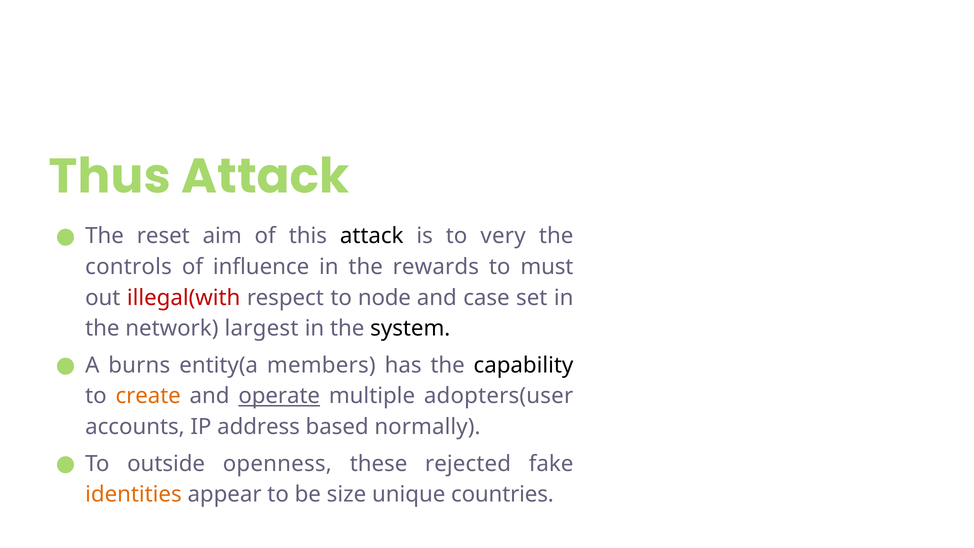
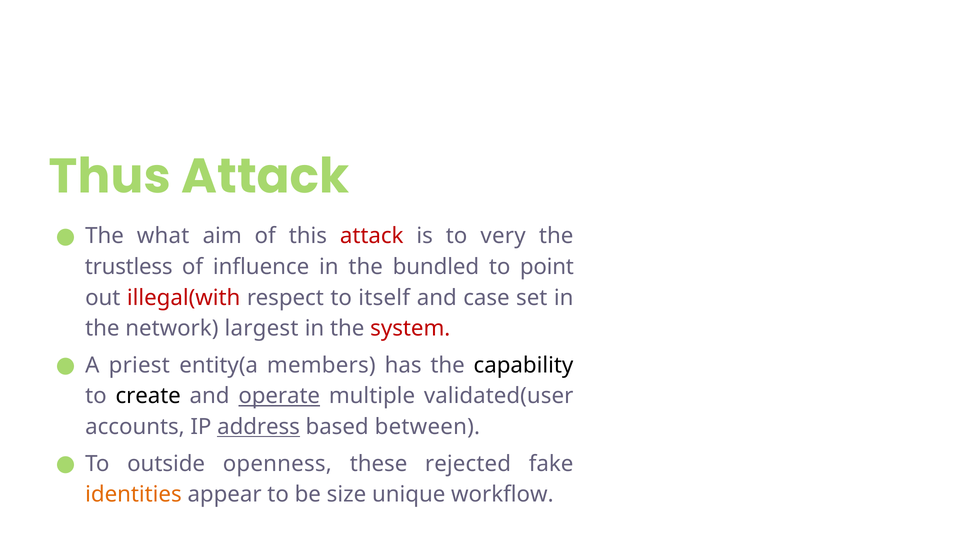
reset: reset -> what (163, 236)
attack colour: black -> red (372, 236)
controls: controls -> trustless (129, 267)
rewards: rewards -> bundled (436, 267)
must: must -> point (547, 267)
node: node -> itself (384, 298)
system colour: black -> red (410, 328)
burns: burns -> priest (139, 365)
create colour: orange -> black (148, 396)
adopters(user: adopters(user -> validated(user (499, 396)
address underline: none -> present (259, 427)
normally: normally -> between (427, 427)
countries: countries -> workflow (502, 494)
